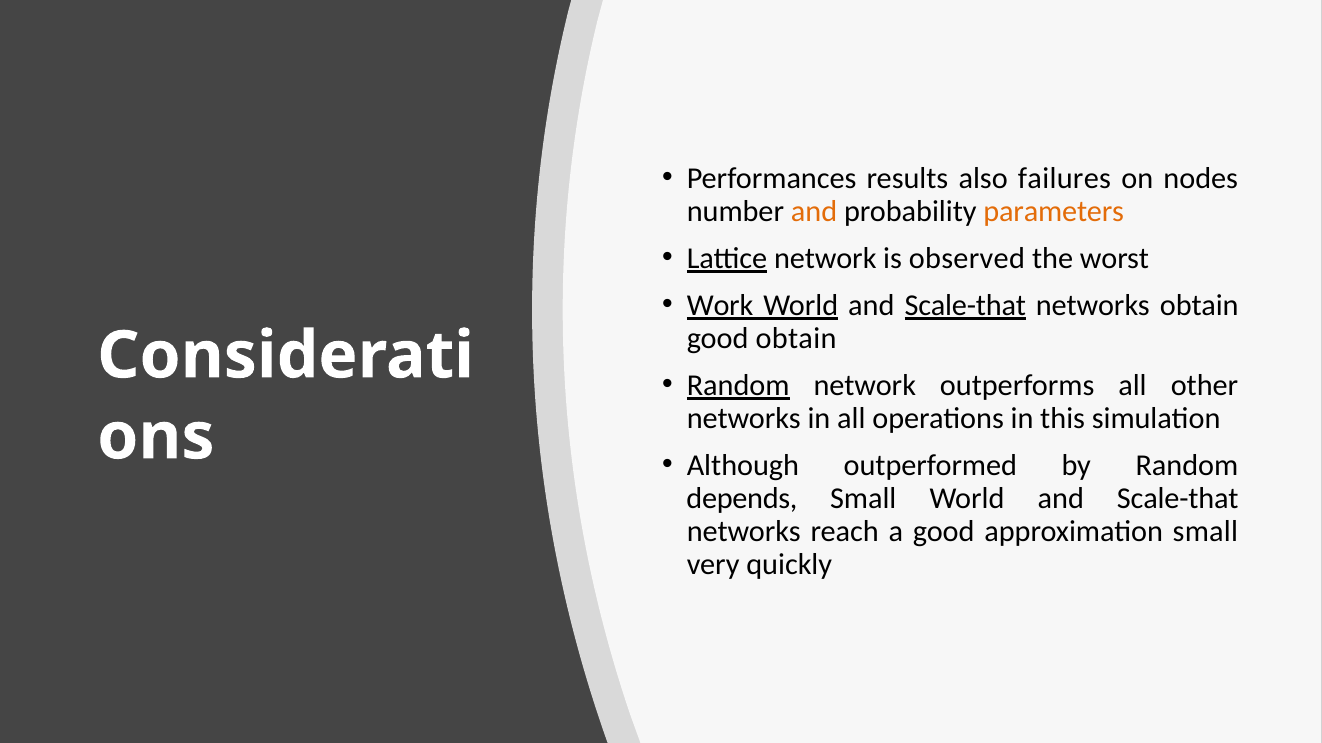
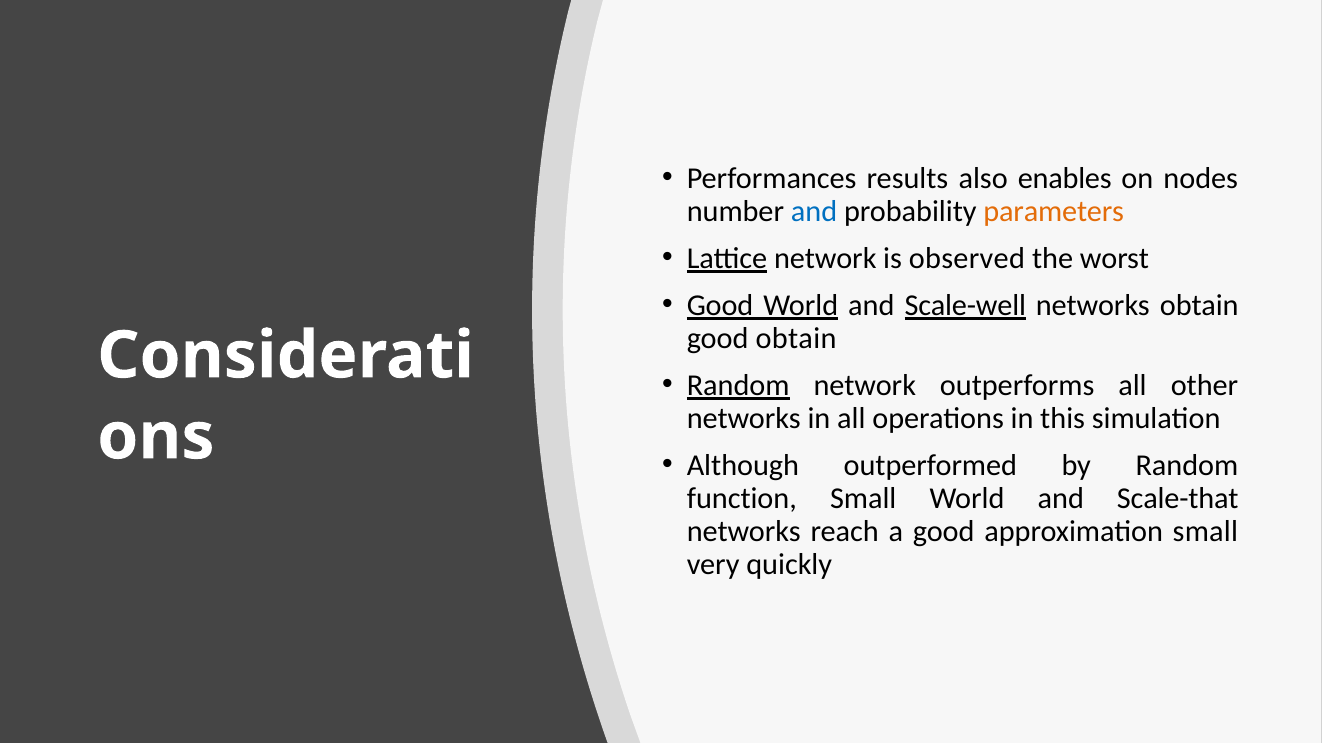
failures: failures -> enables (1065, 178)
and colour: orange -> blue (814, 211)
Work: Work -> Good (720, 305)
Scale-that: Scale-that -> Scale-well (965, 305)
depends: depends -> function (742, 499)
